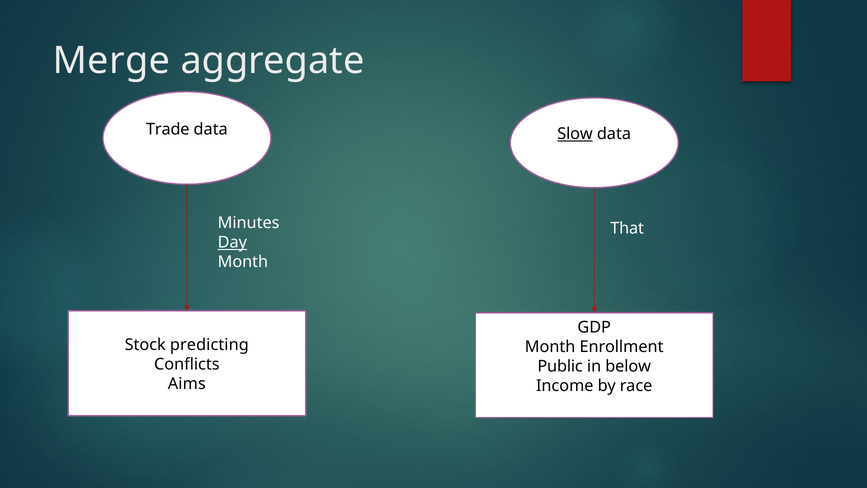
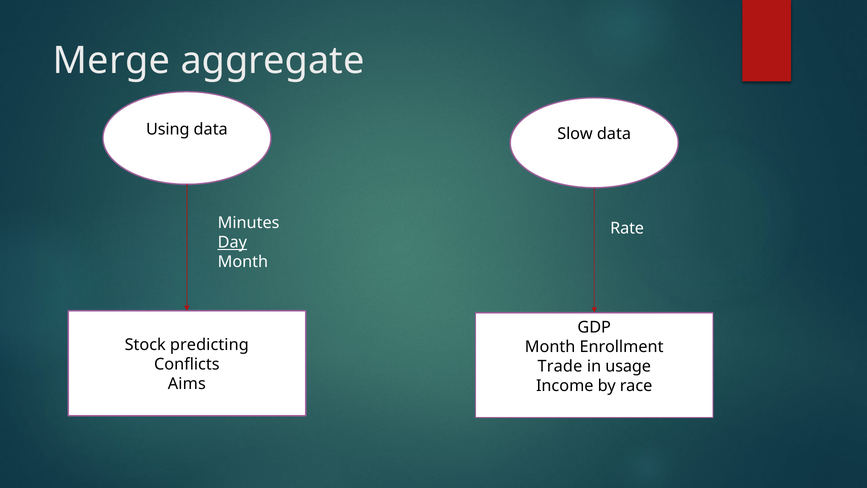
Trade: Trade -> Using (168, 129)
Slow underline: present -> none (575, 134)
That: That -> Rate (627, 228)
Public: Public -> Trade (560, 366)
below: below -> usage (628, 366)
